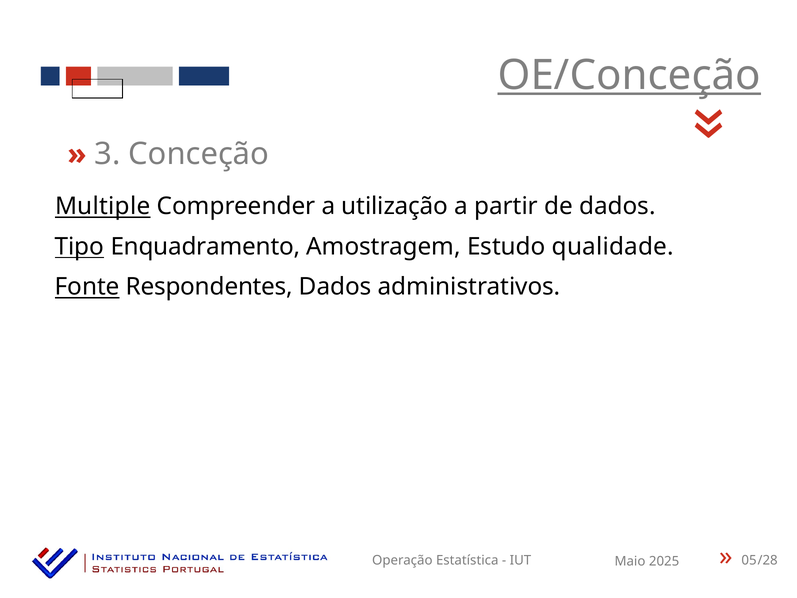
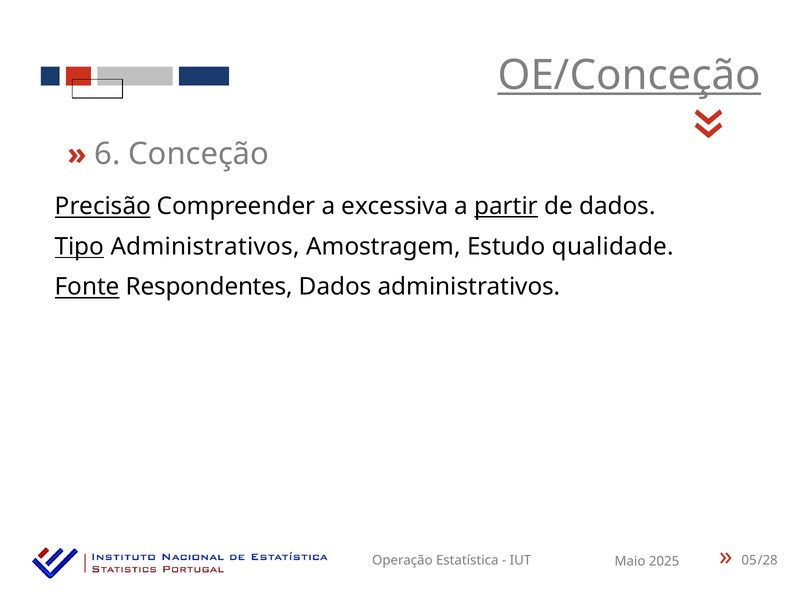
3: 3 -> 6 (107, 154)
Multiple: Multiple -> Precisão (103, 206)
utilização: utilização -> excessiva (395, 206)
partir underline: none -> present (506, 206)
Tipo Enquadramento: Enquadramento -> Administrativos (205, 246)
